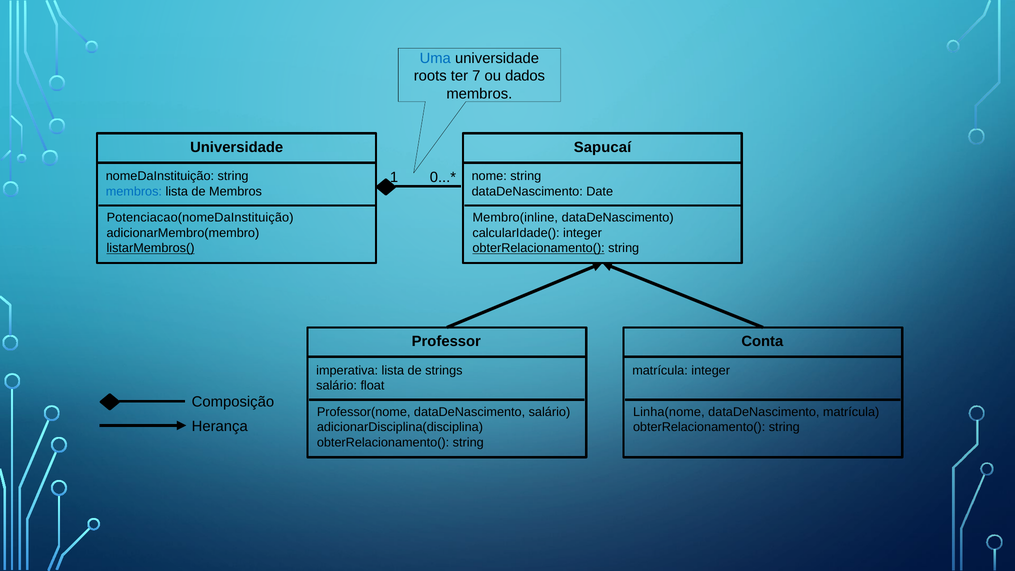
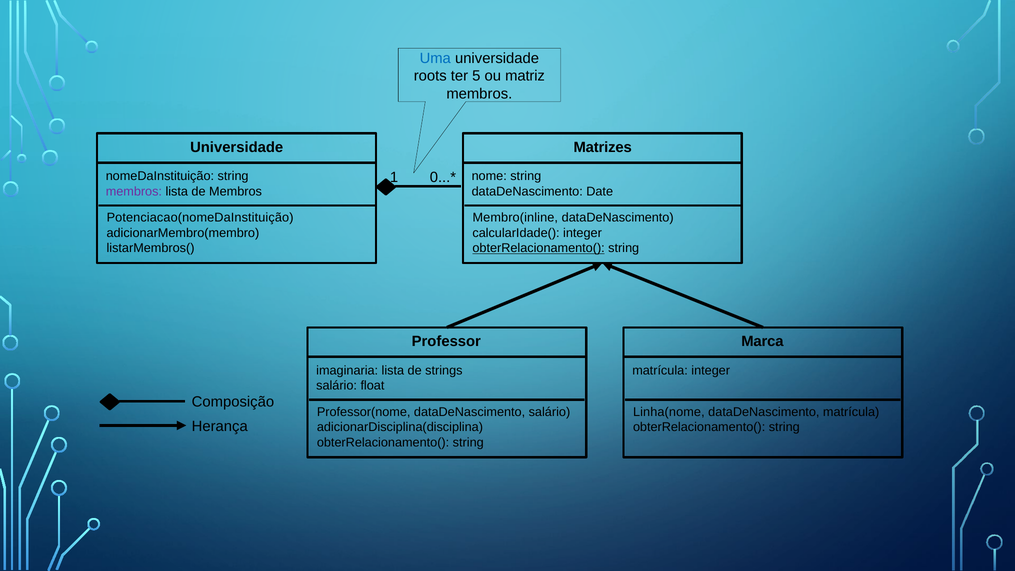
7: 7 -> 5 (476, 76)
dados: dados -> matriz (525, 76)
Sapucaí: Sapucaí -> Matrizes (603, 147)
membros colour: blue -> purple (134, 191)
listarMembros( underline: present -> none (151, 248)
Conta: Conta -> Marca (762, 342)
imperativa: imperativa -> imaginaria (347, 370)
